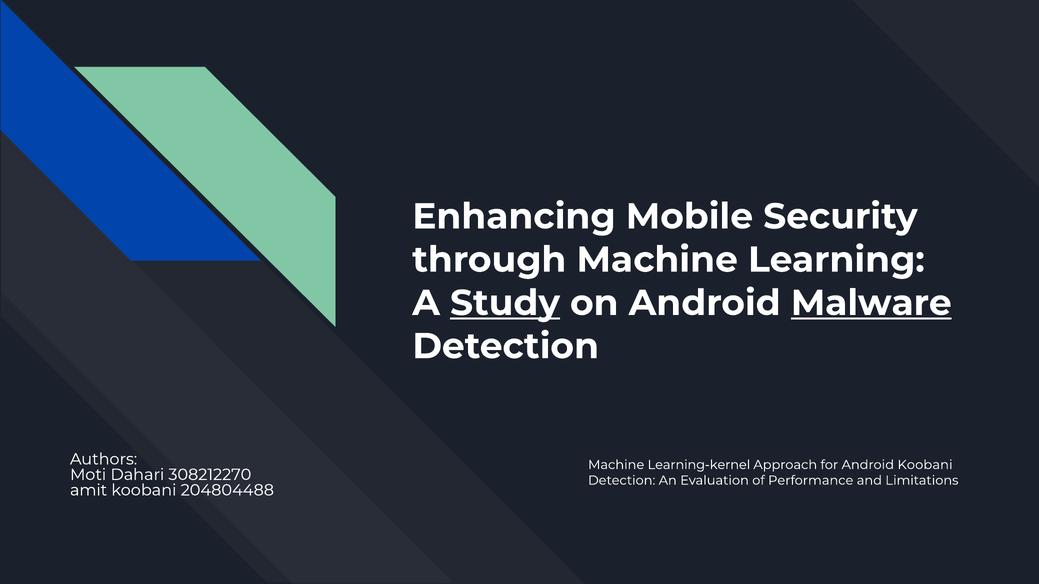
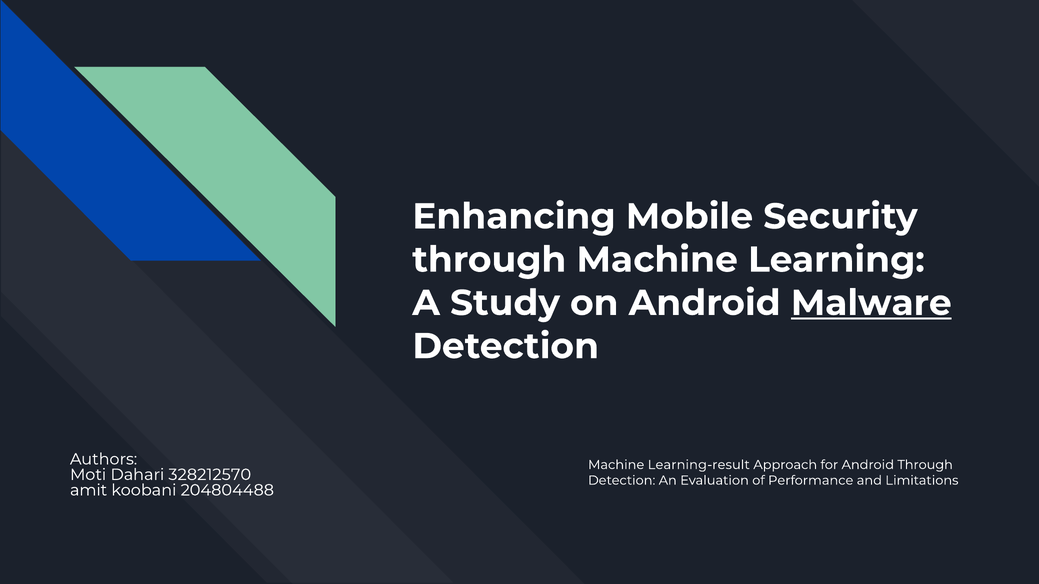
Study underline: present -> none (505, 303)
Learning-kernel: Learning-kernel -> Learning-result (699, 465)
Android Koobani: Koobani -> Through (925, 465)
308212270: 308212270 -> 328212570 (210, 475)
